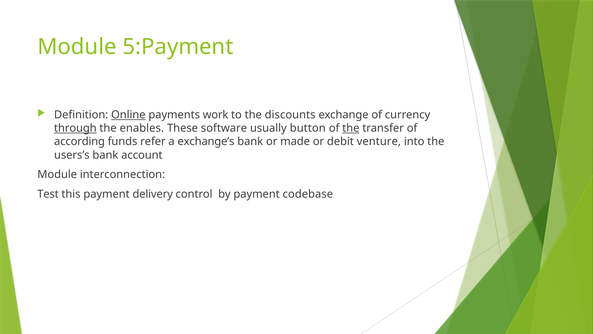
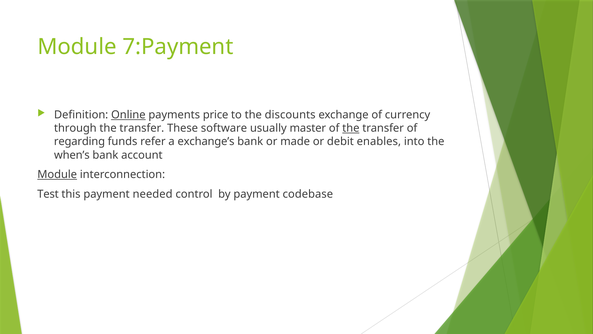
5:Payment: 5:Payment -> 7:Payment (178, 47)
work: work -> price (216, 115)
through underline: present -> none (75, 128)
enables: enables -> transfer (142, 128)
button: button -> master (308, 128)
according: according -> regarding (79, 141)
venture: venture -> enables (379, 141)
users’s: users’s -> when’s (72, 155)
Module underline: none -> present (57, 174)
delivery: delivery -> needed (153, 194)
